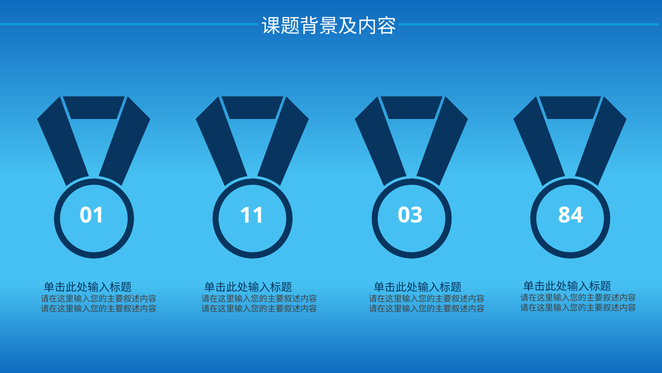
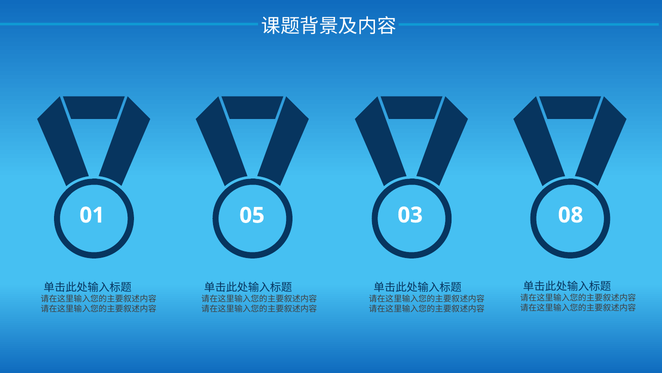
11: 11 -> 05 (252, 215)
84: 84 -> 08 (571, 215)
